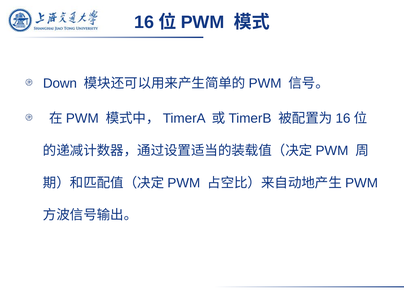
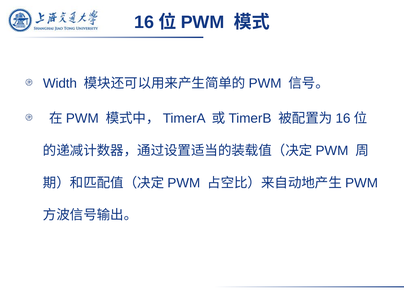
Down: Down -> Width (60, 83)
